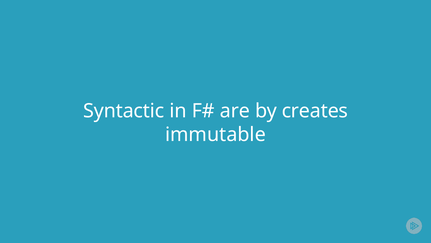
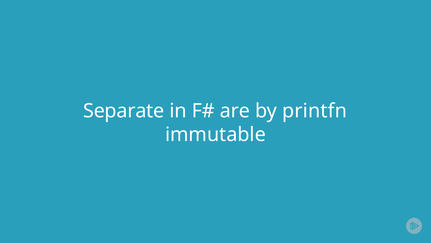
Syntactic: Syntactic -> Separate (124, 111)
creates: creates -> printfn (315, 111)
